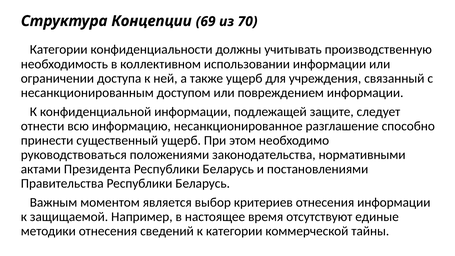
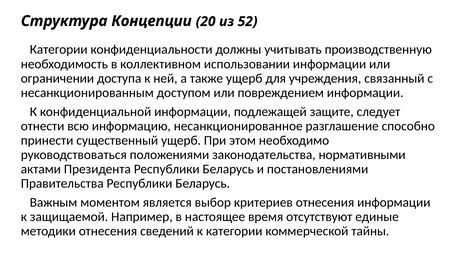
69: 69 -> 20 (206, 22)
70: 70 -> 52 (248, 22)
